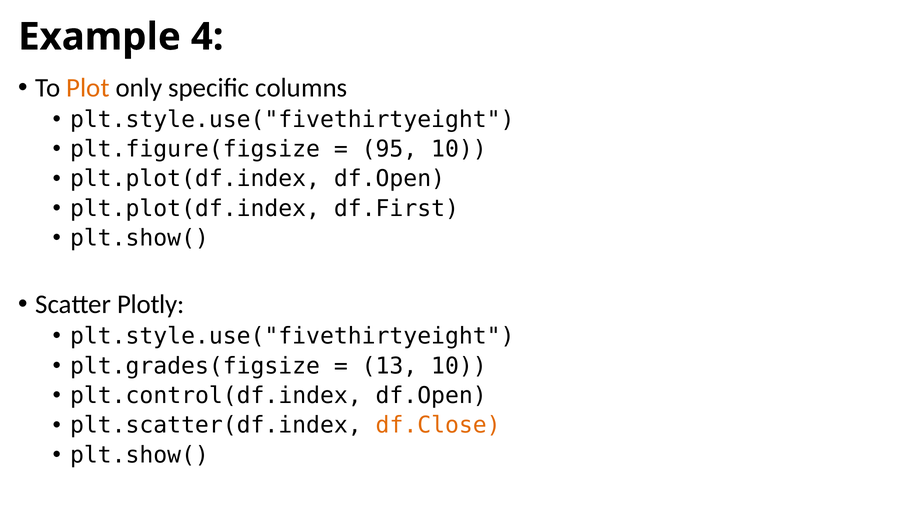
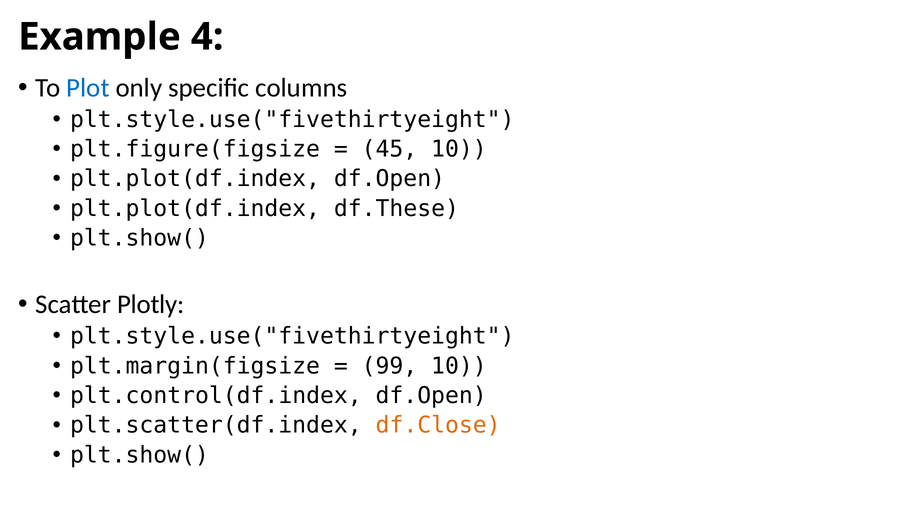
Plot colour: orange -> blue (88, 88)
95: 95 -> 45 (389, 149)
df.First: df.First -> df.These (396, 209)
plt.grades(figsize: plt.grades(figsize -> plt.margin(figsize (195, 366)
13: 13 -> 99 (389, 366)
